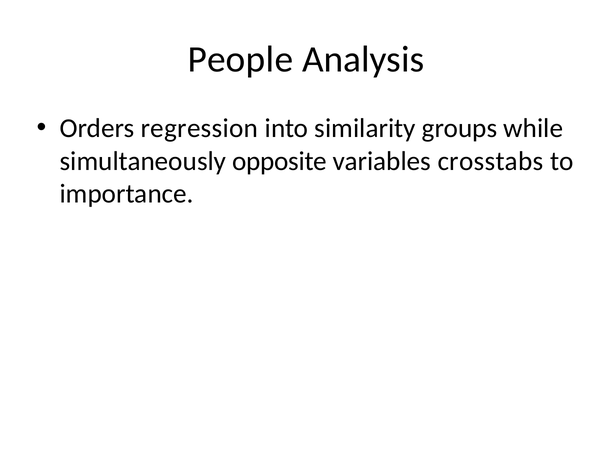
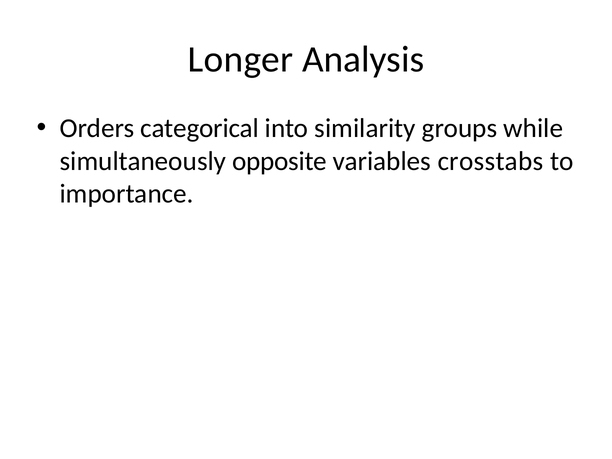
People: People -> Longer (240, 59)
regression: regression -> categorical (200, 128)
